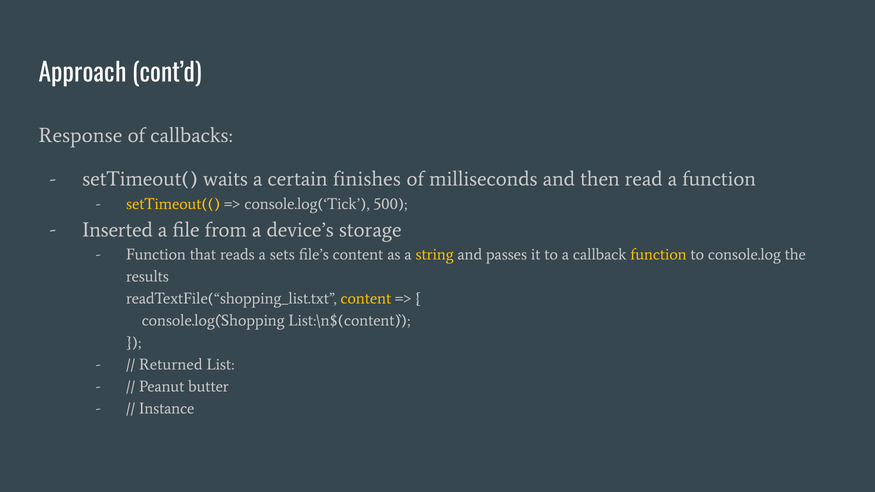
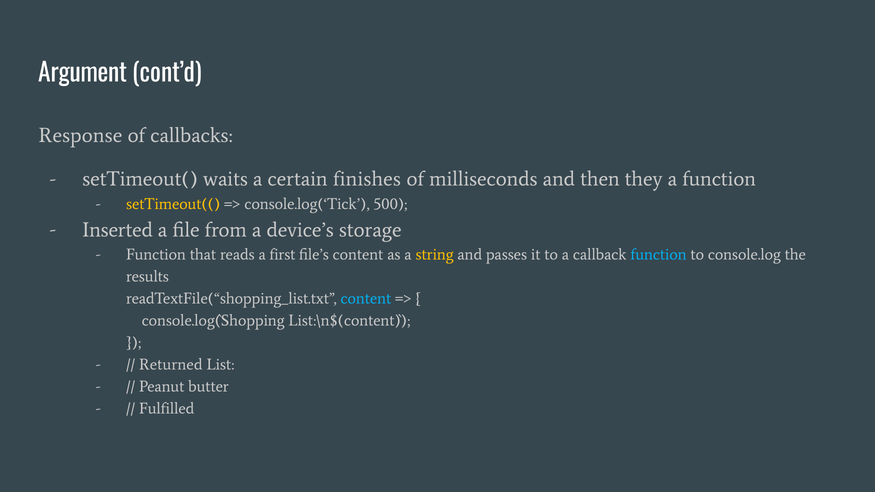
Approach: Approach -> Argument (83, 73)
read: read -> they (644, 179)
sets: sets -> first (282, 255)
function colour: yellow -> light blue (659, 255)
content colour: yellow -> light blue (366, 299)
Instance: Instance -> Fulfilled (167, 409)
